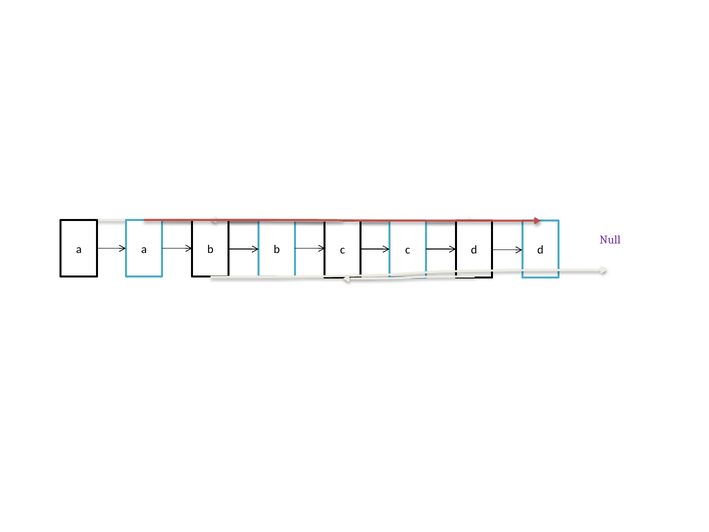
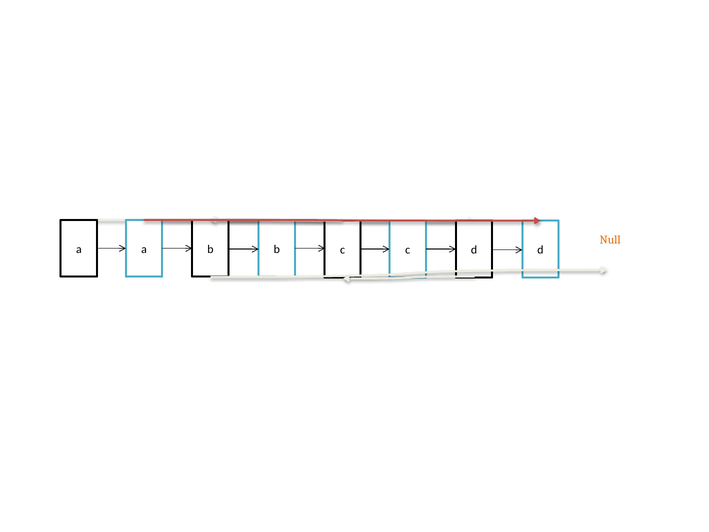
Null colour: purple -> orange (610, 240)
